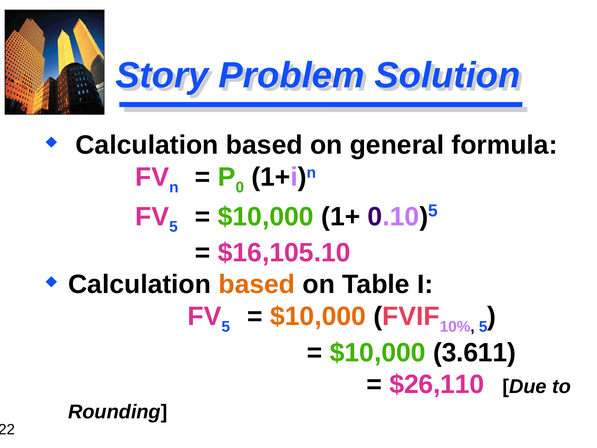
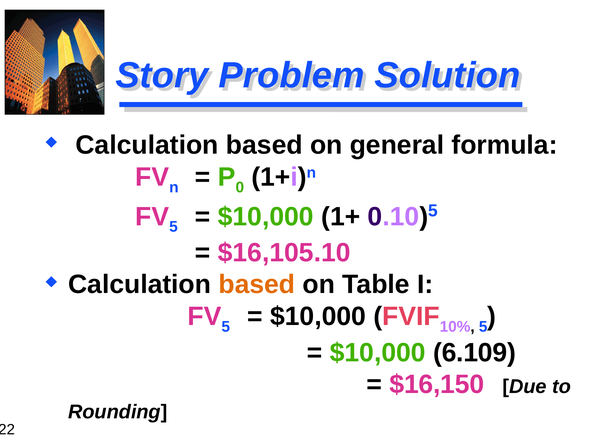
$10,000 colour: orange -> black (318, 316)
3.611: 3.611 -> 6.109 (475, 352)
$26,110: $26,110 -> $16,150 (437, 384)
